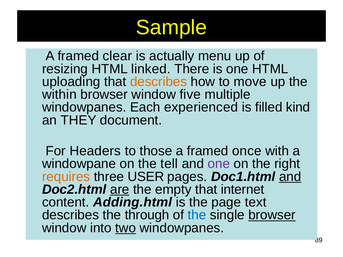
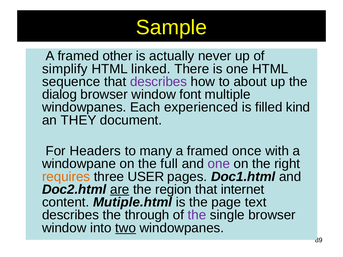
clear: clear -> other (118, 56)
menu: menu -> never (215, 56)
resizing: resizing -> simplify (65, 69)
uploading: uploading -> sequence (71, 82)
describes colour: orange -> purple (159, 82)
move: move -> about (250, 82)
within: within -> dialog (59, 95)
five: five -> font (190, 95)
those: those -> many (156, 151)
tell: tell -> full (169, 164)
and underline: present -> none (290, 177)
empty: empty -> region (173, 190)
Adding.html: Adding.html -> Mutiple.html (133, 202)
the colour: blue -> purple (197, 215)
browser underline: present -> none (272, 215)
